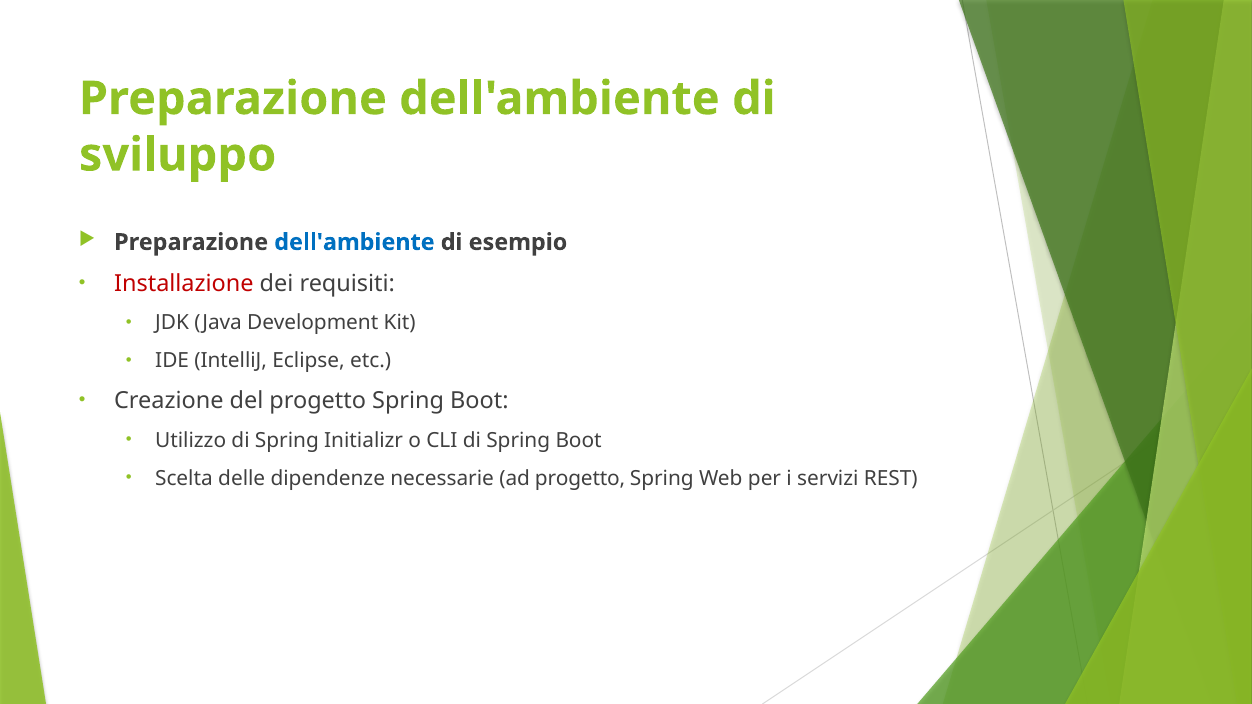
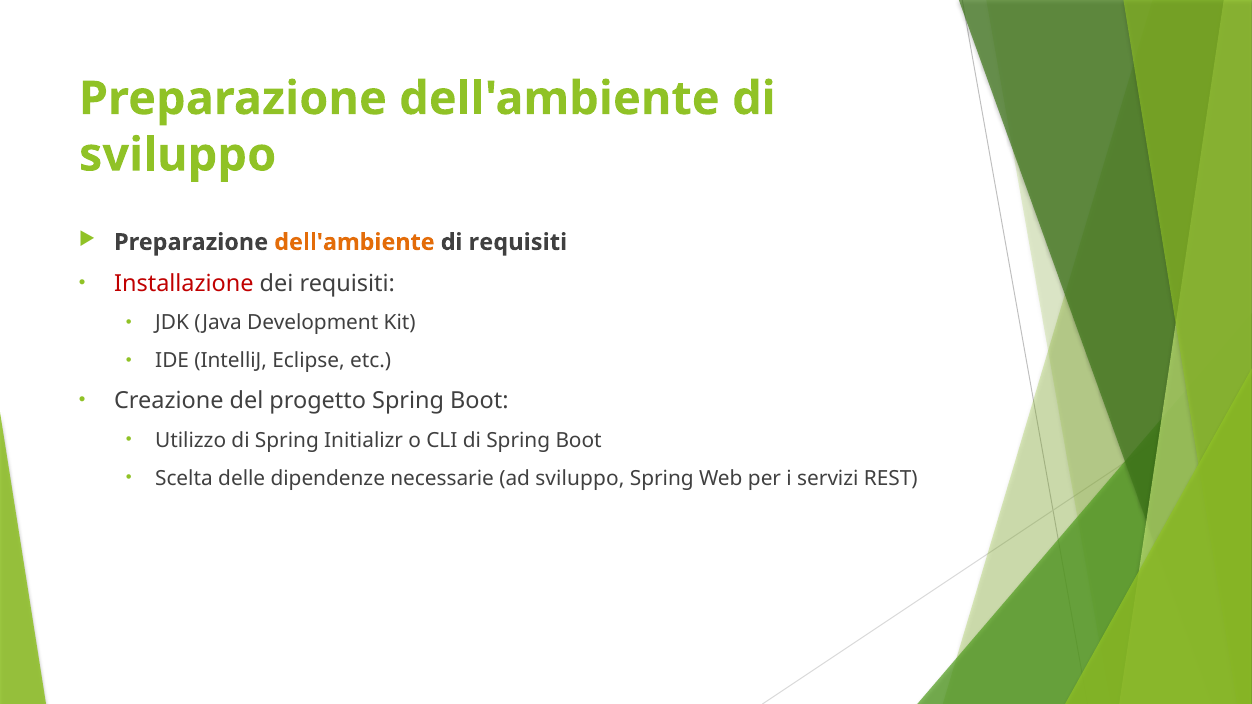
dell'ambiente colour: blue -> orange (354, 242)
di esempio: esempio -> requisiti (518, 242)
ad progetto: progetto -> sviluppo (580, 478)
